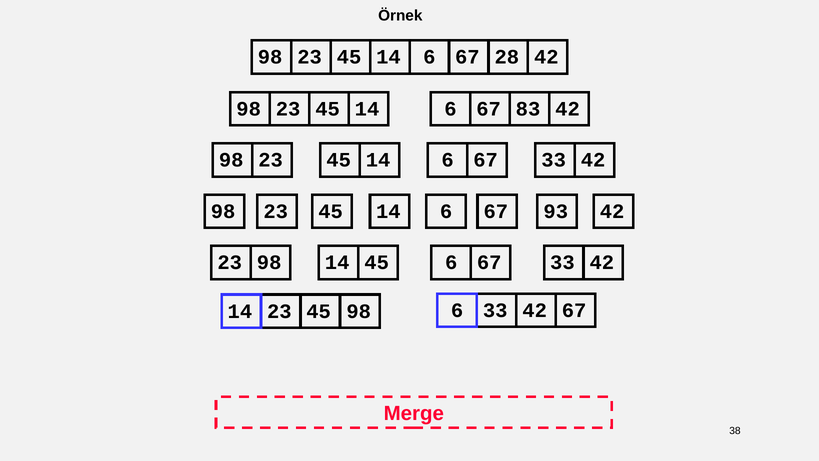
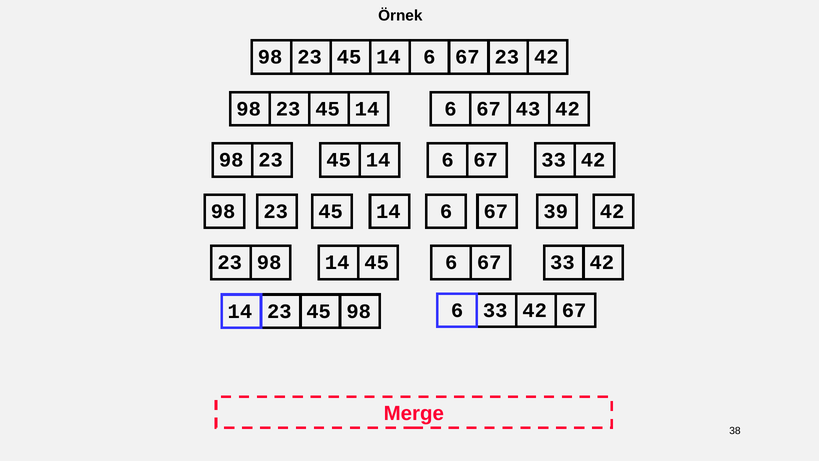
6 28: 28 -> 23 (507, 57)
83: 83 -> 43 (528, 109)
93: 93 -> 39 (556, 211)
